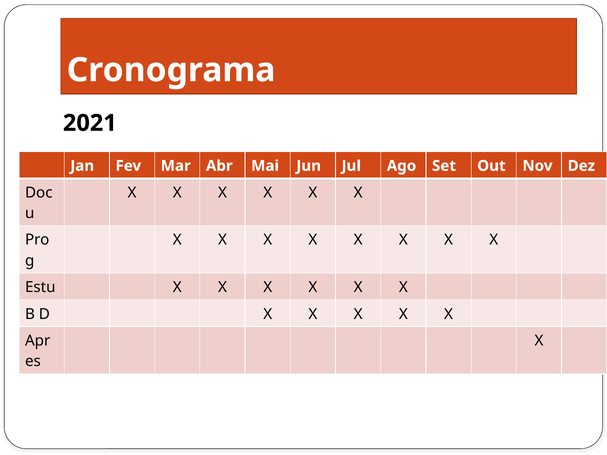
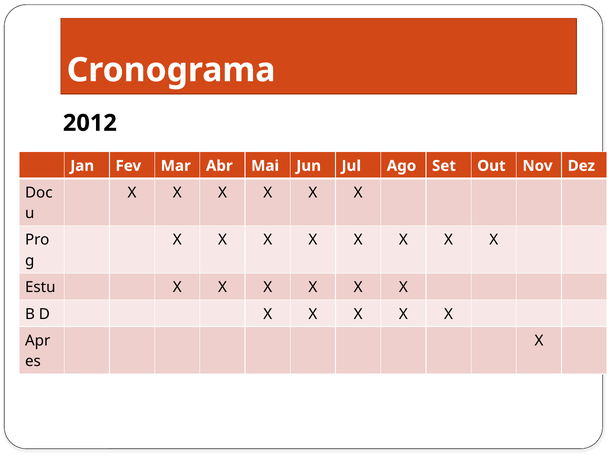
2021: 2021 -> 2012 (90, 123)
